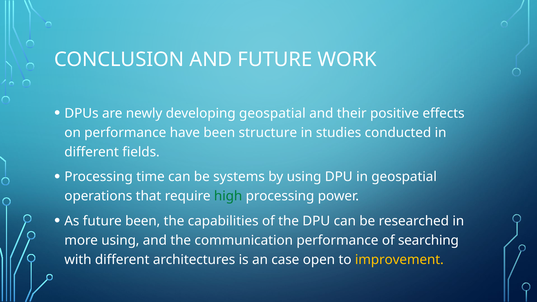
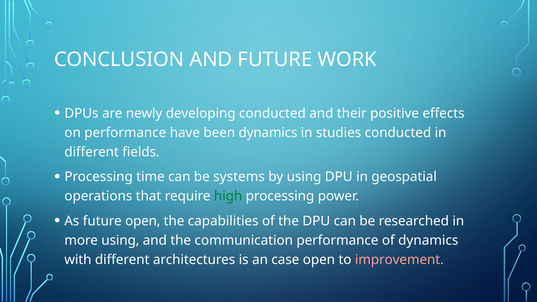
developing geospatial: geospatial -> conducted (272, 113)
been structure: structure -> dynamics (268, 133)
future been: been -> open (143, 221)
of searching: searching -> dynamics (428, 240)
improvement colour: yellow -> pink (399, 260)
